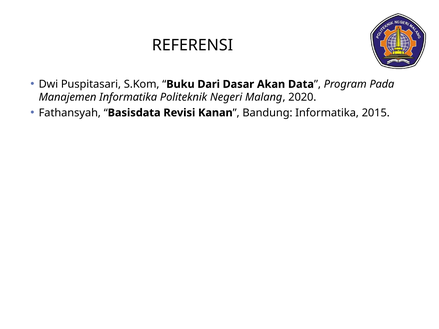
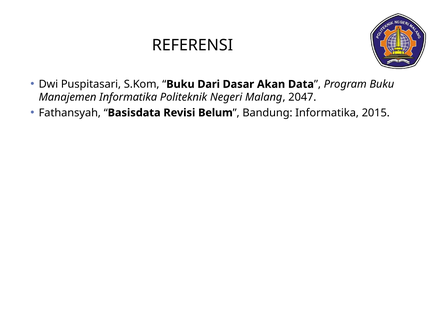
Program Pada: Pada -> Buku (382, 84)
2020: 2020 -> 2047 (302, 97)
Kanan: Kanan -> Belum (215, 113)
